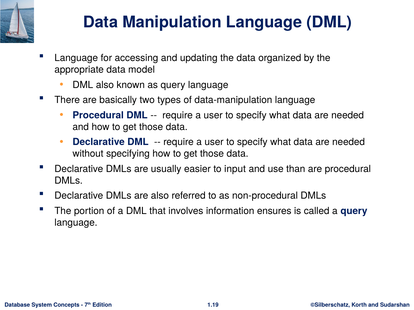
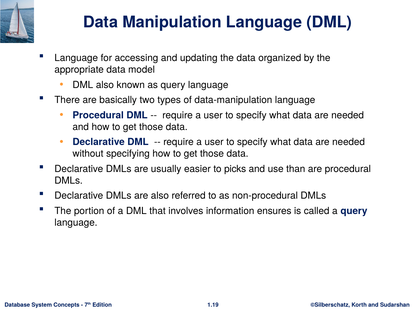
input: input -> picks (235, 169)
